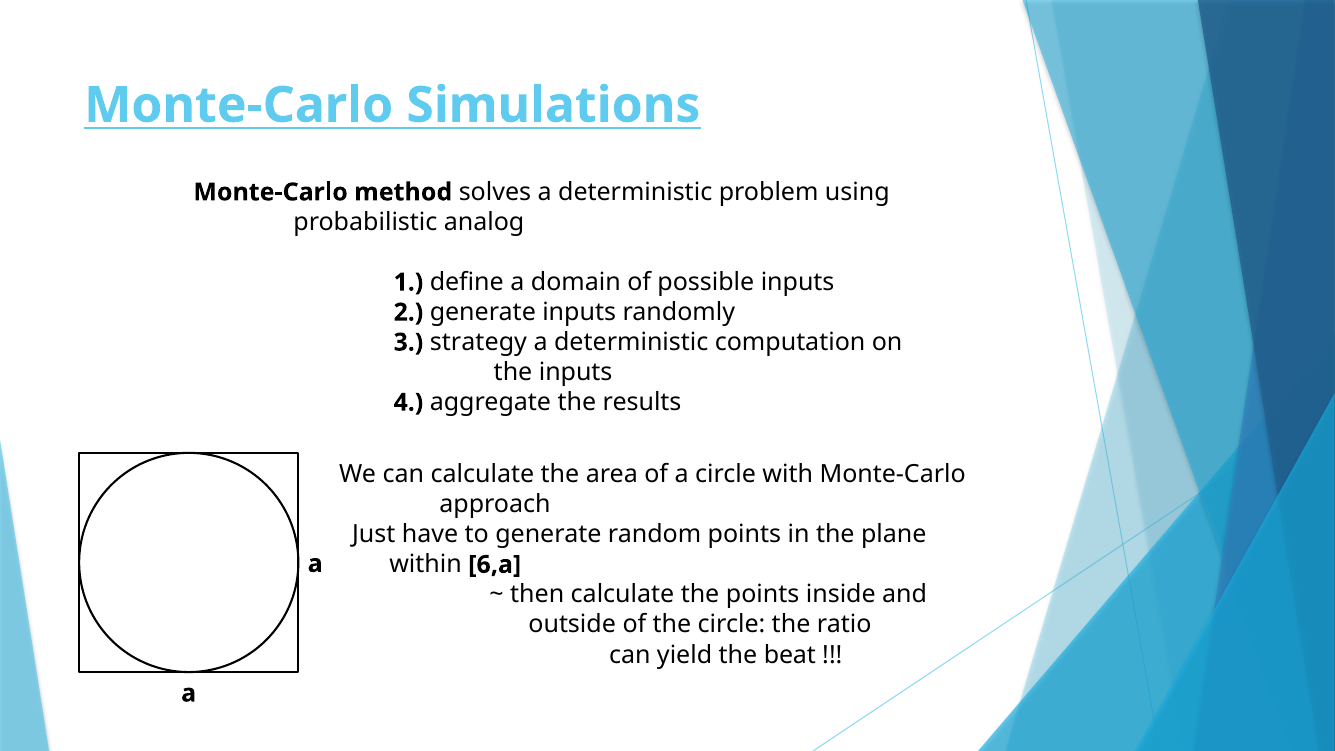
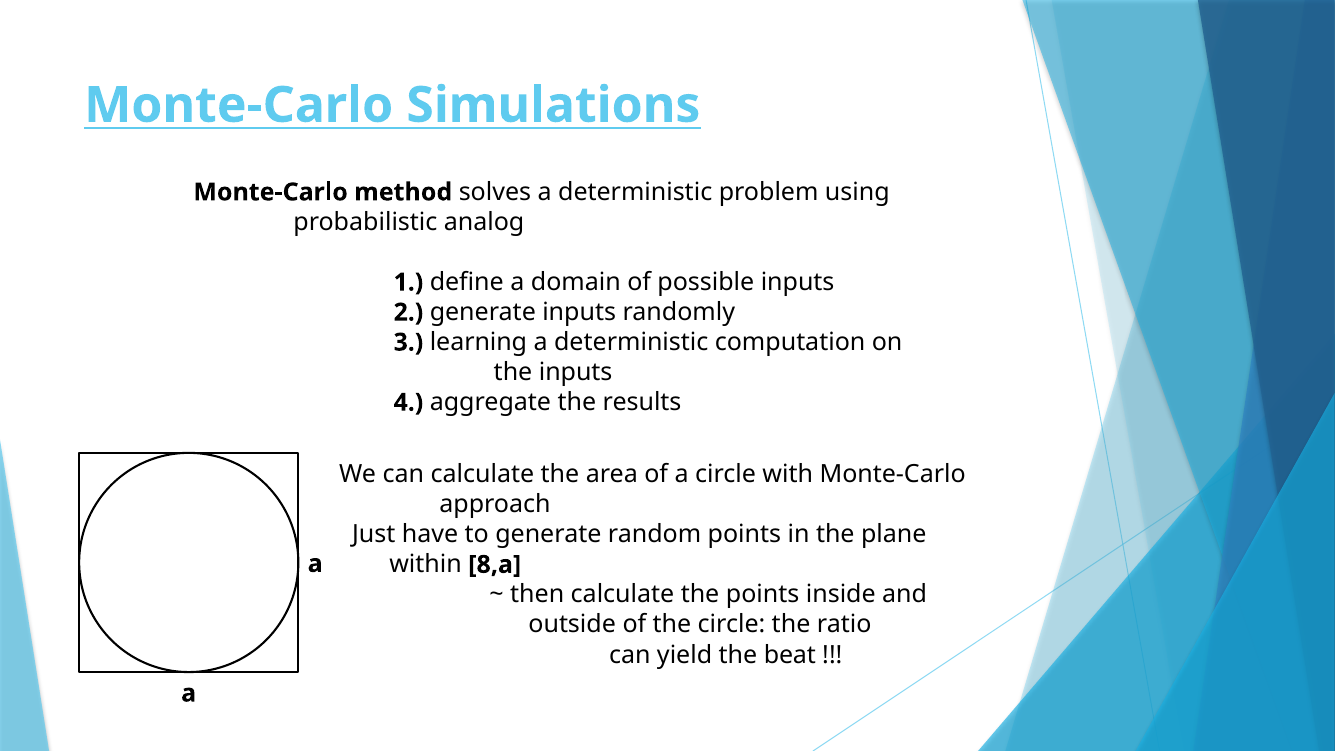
strategy: strategy -> learning (478, 342)
6,a: 6,a -> 8,a (495, 565)
